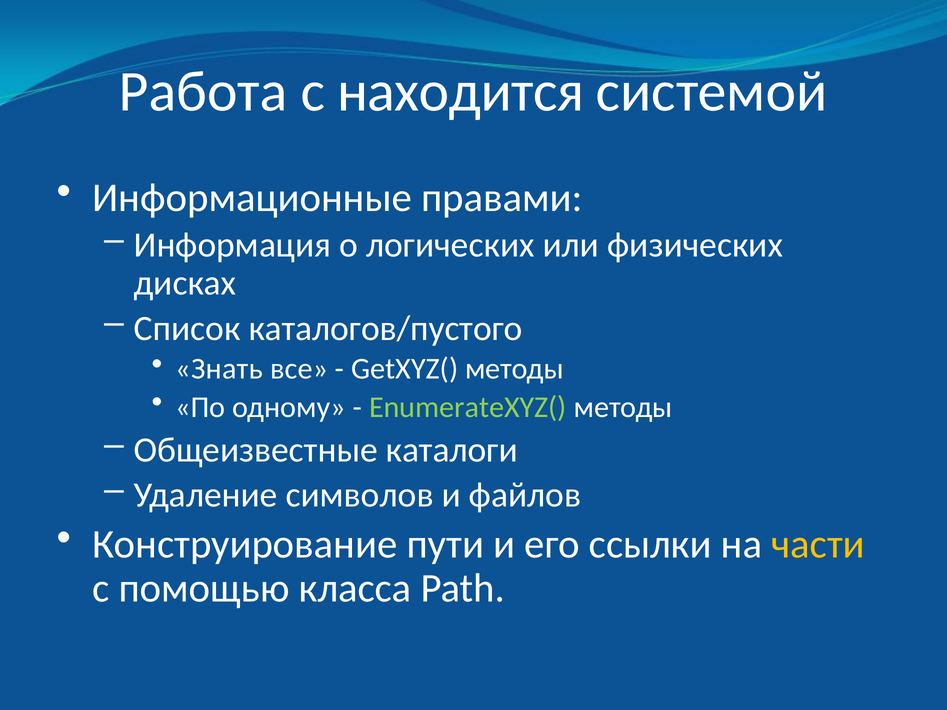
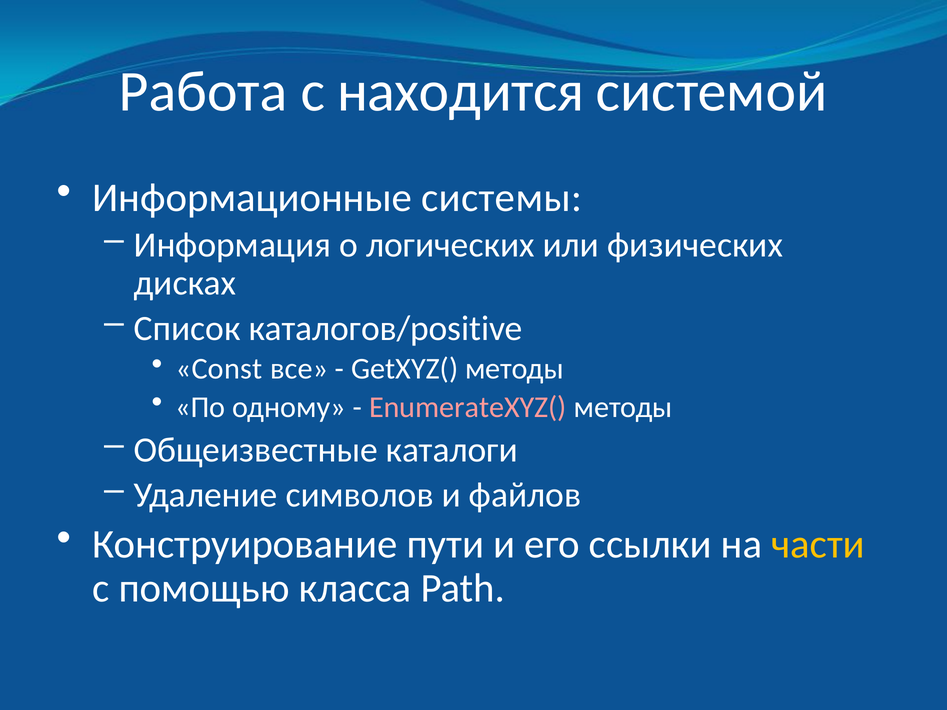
правами: правами -> системы (502, 198)
каталогов/пустого: каталогов/пустого -> каталогов/positive (386, 328)
Знать: Знать -> Const (219, 369)
EnumerateXYZ( colour: light green -> pink (468, 407)
